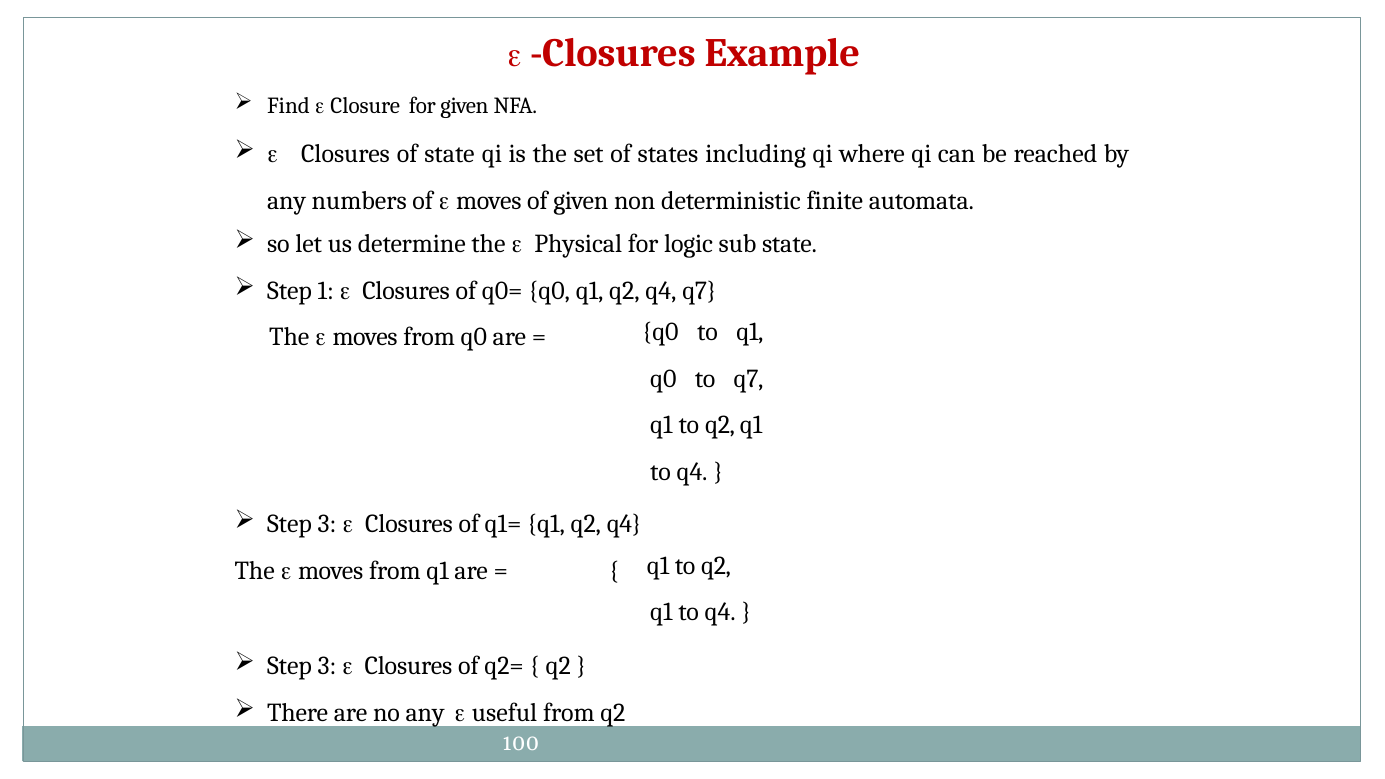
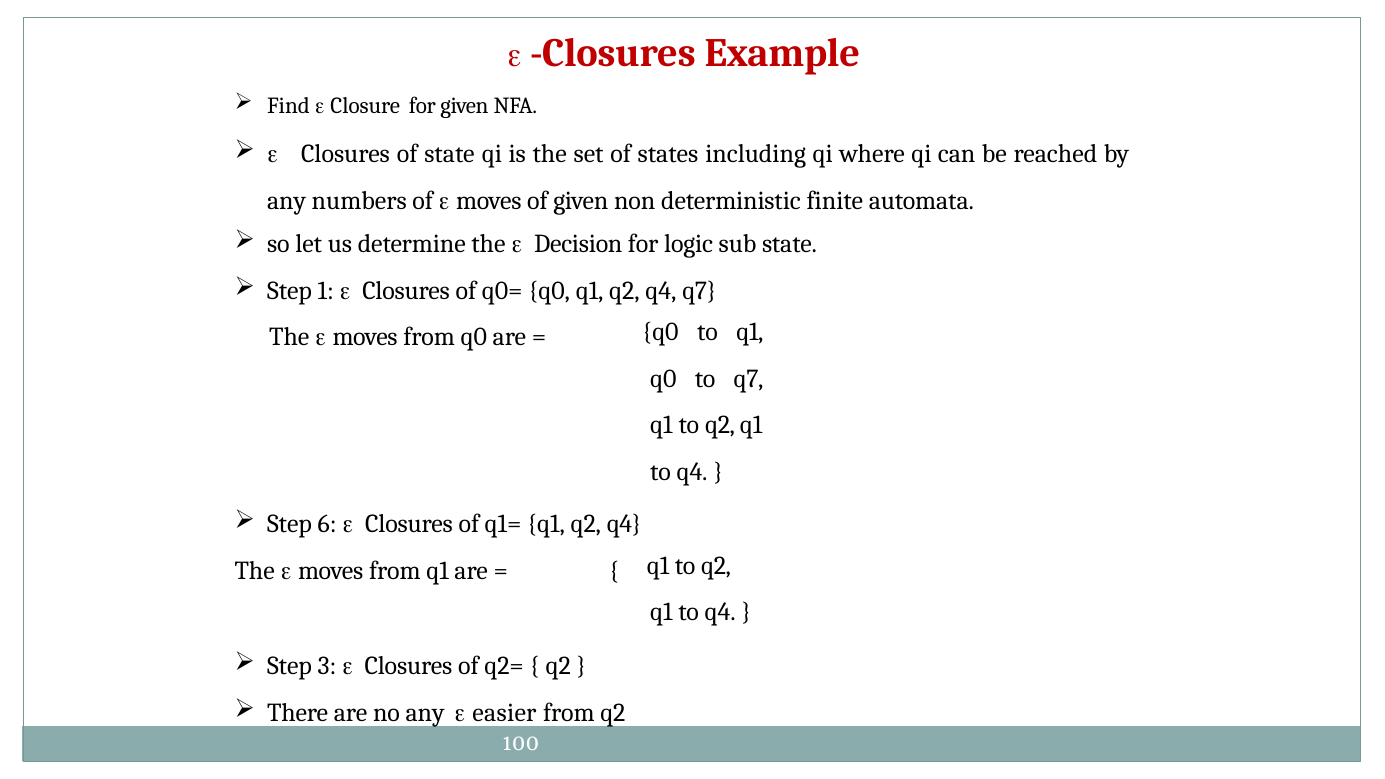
Physical: Physical -> Decision (578, 244)
3: 3 -> 6 (327, 524)
useful: useful -> easier (504, 713)
